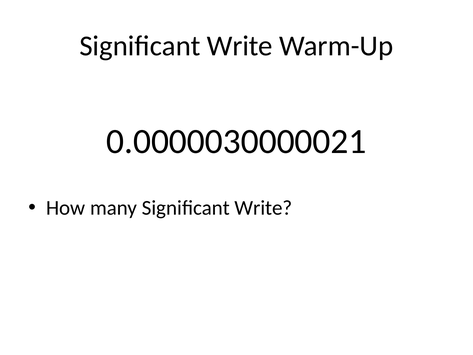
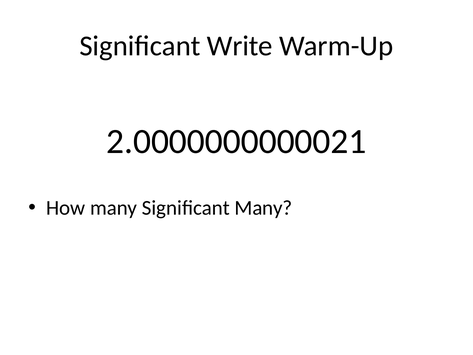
0.0000030000021: 0.0000030000021 -> 2.0000000000021 (236, 141)
many Significant Write: Write -> Many (263, 208)
